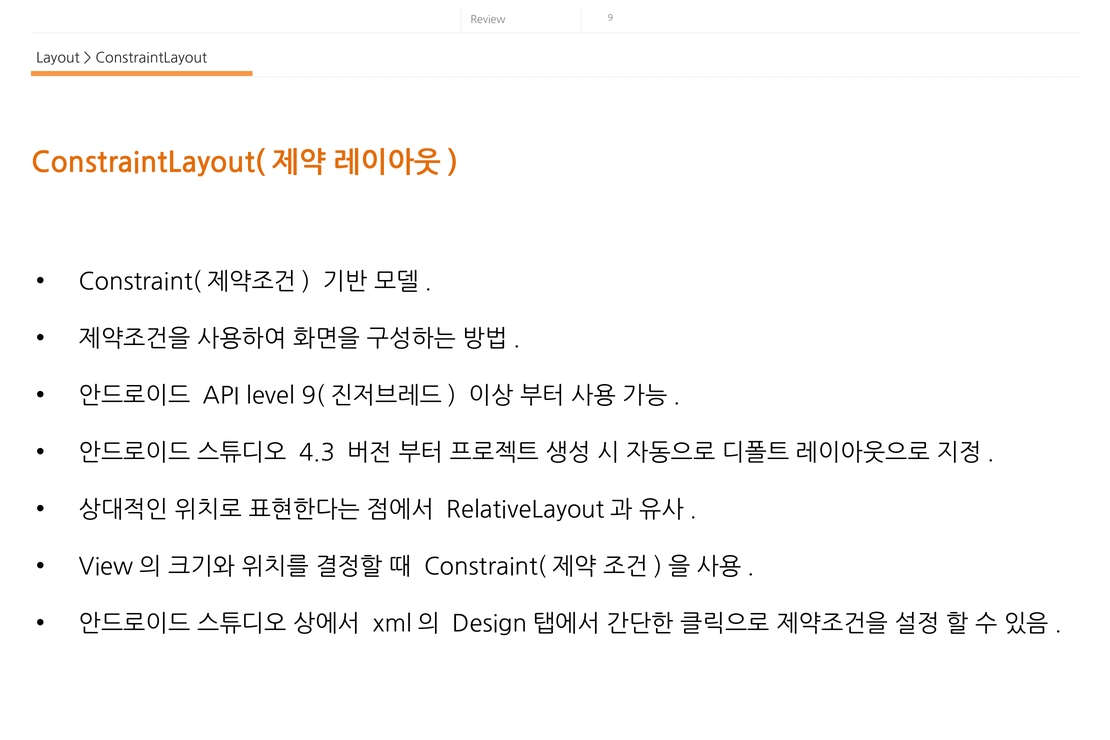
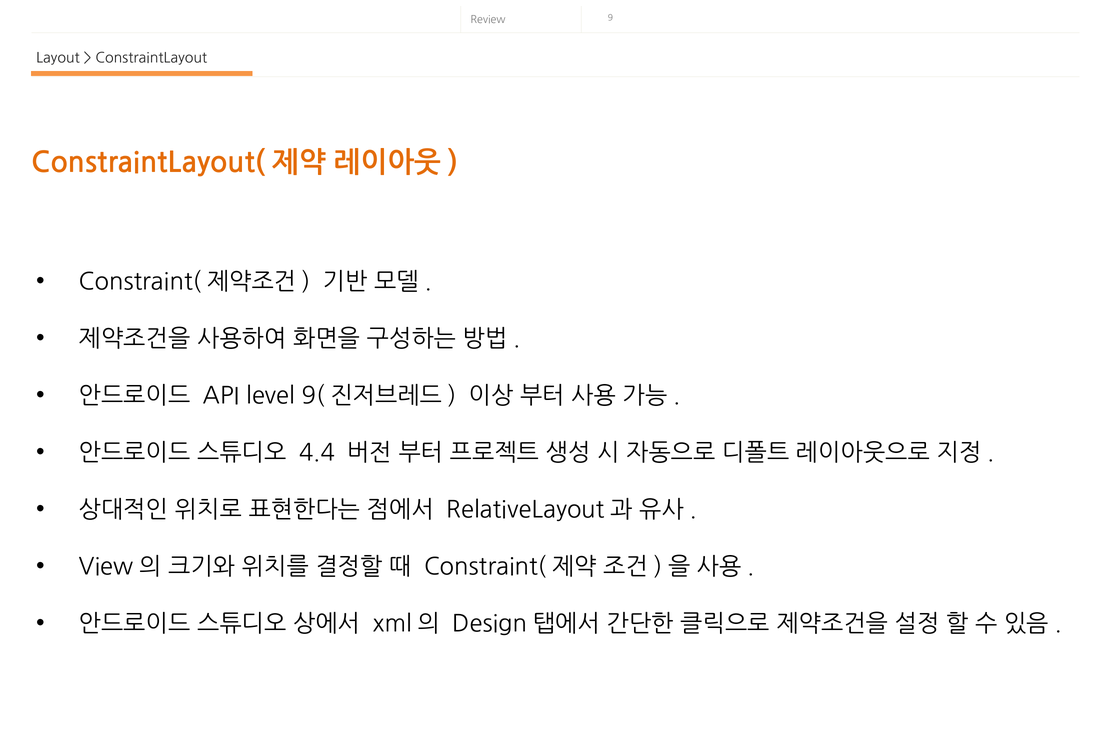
4.3: 4.3 -> 4.4 (317, 453)
